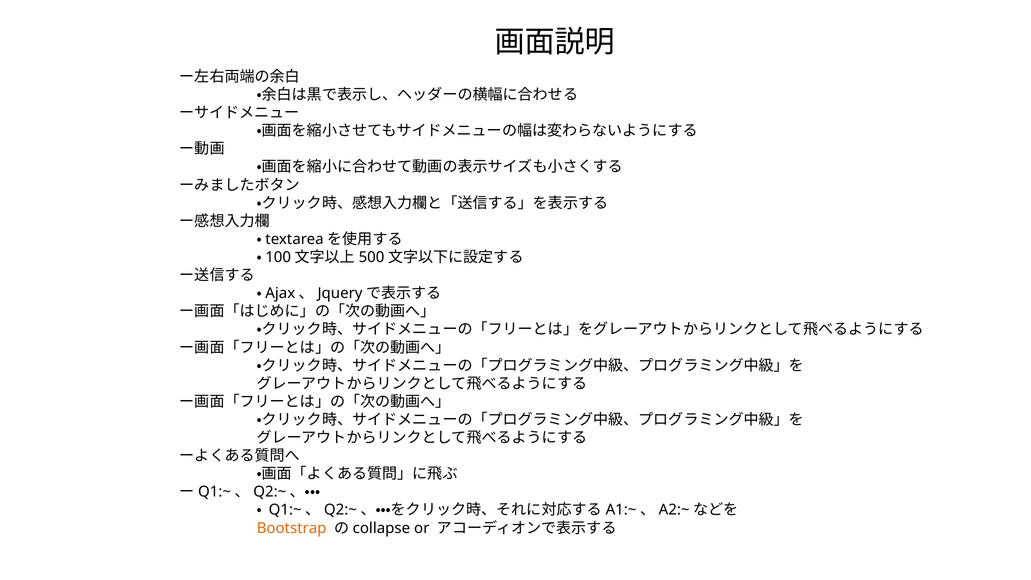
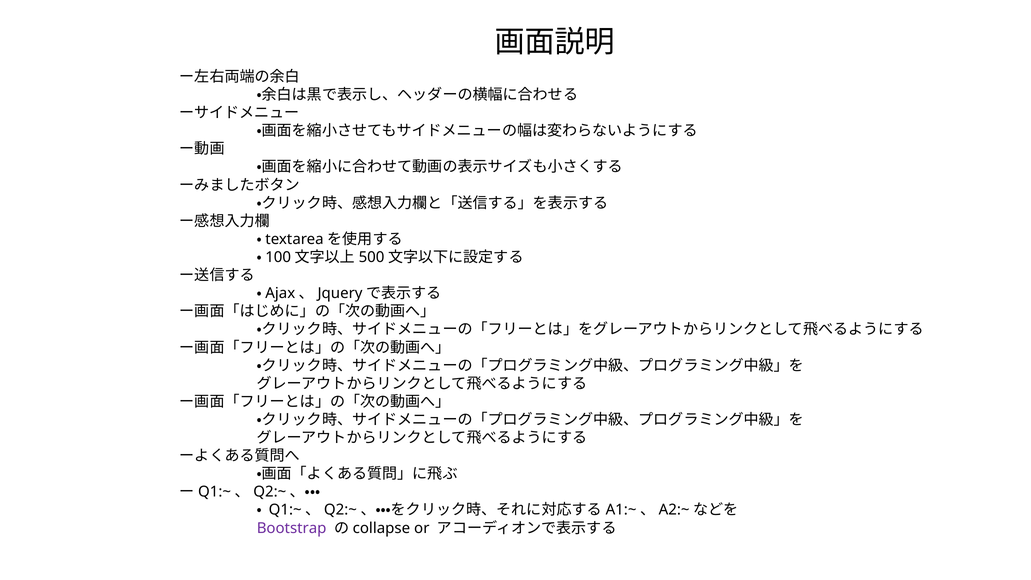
Bootstrap colour: orange -> purple (292, 528)
